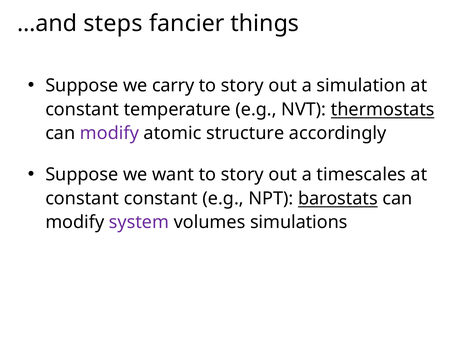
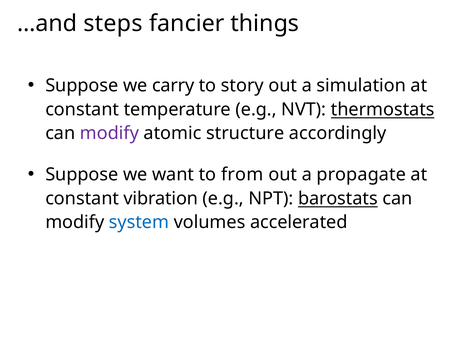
want to story: story -> from (242, 174)
timescales: timescales -> propagate (361, 174)
constant constant: constant -> vibration (161, 198)
system colour: purple -> blue (139, 222)
simulations: simulations -> accelerated (299, 222)
